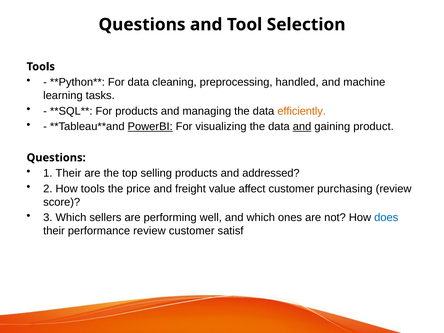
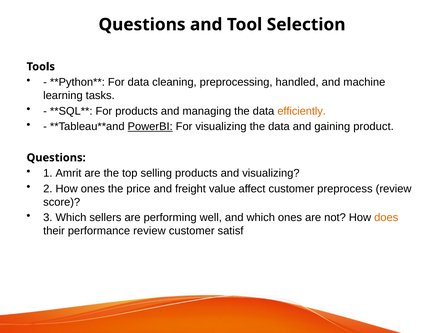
and underline: present -> none (302, 127)
1 Their: Their -> Amrit (68, 173)
and addressed: addressed -> visualizing (271, 173)
How tools: tools -> ones (93, 189)
purchasing: purchasing -> preprocess (345, 189)
does colour: blue -> orange (386, 218)
